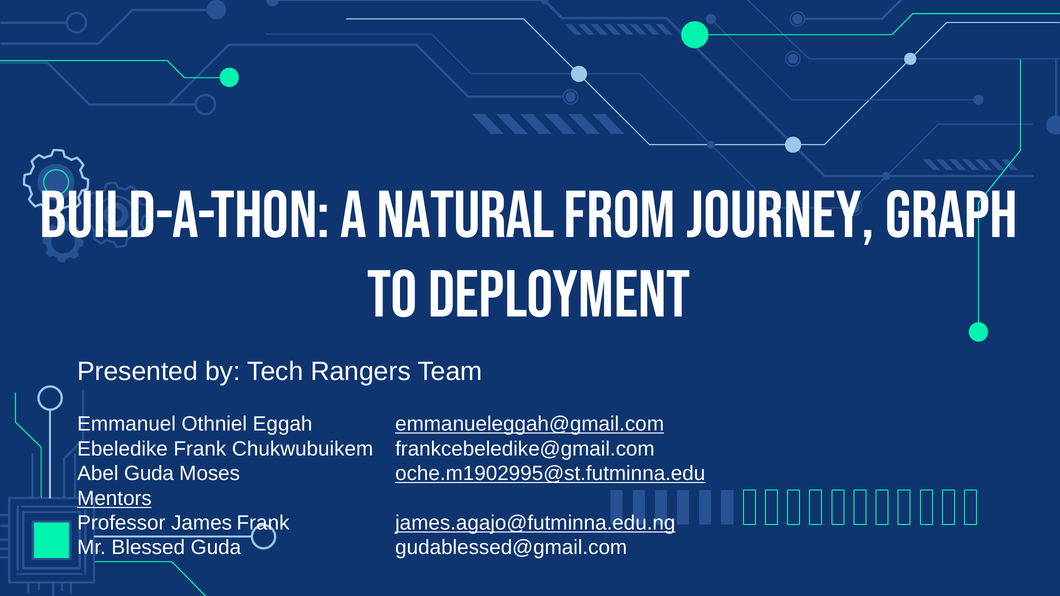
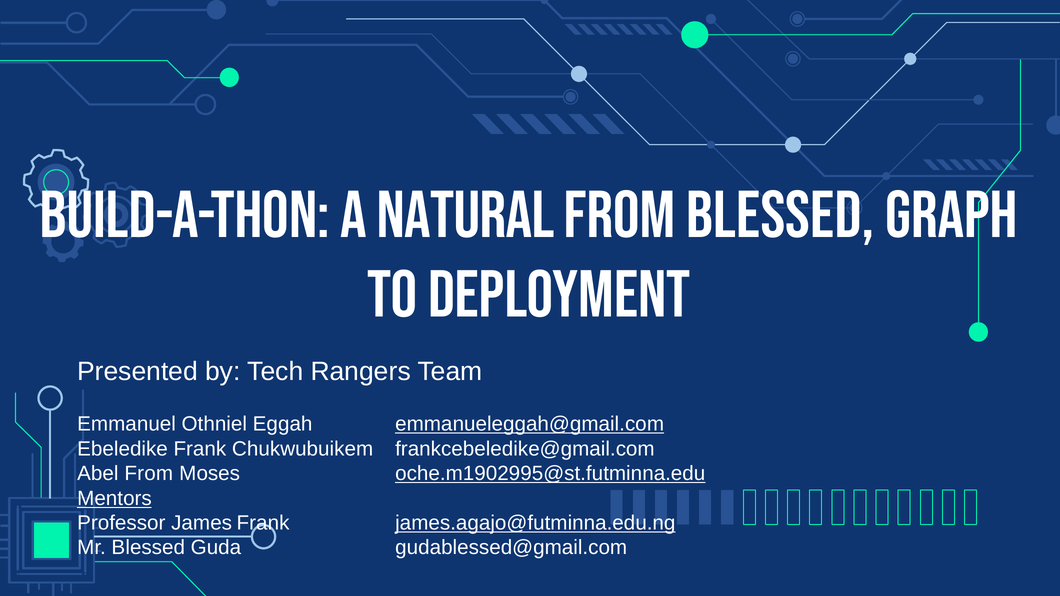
from Journey: Journey -> Blessed (780, 216)
Abel Guda: Guda -> From (149, 474)
